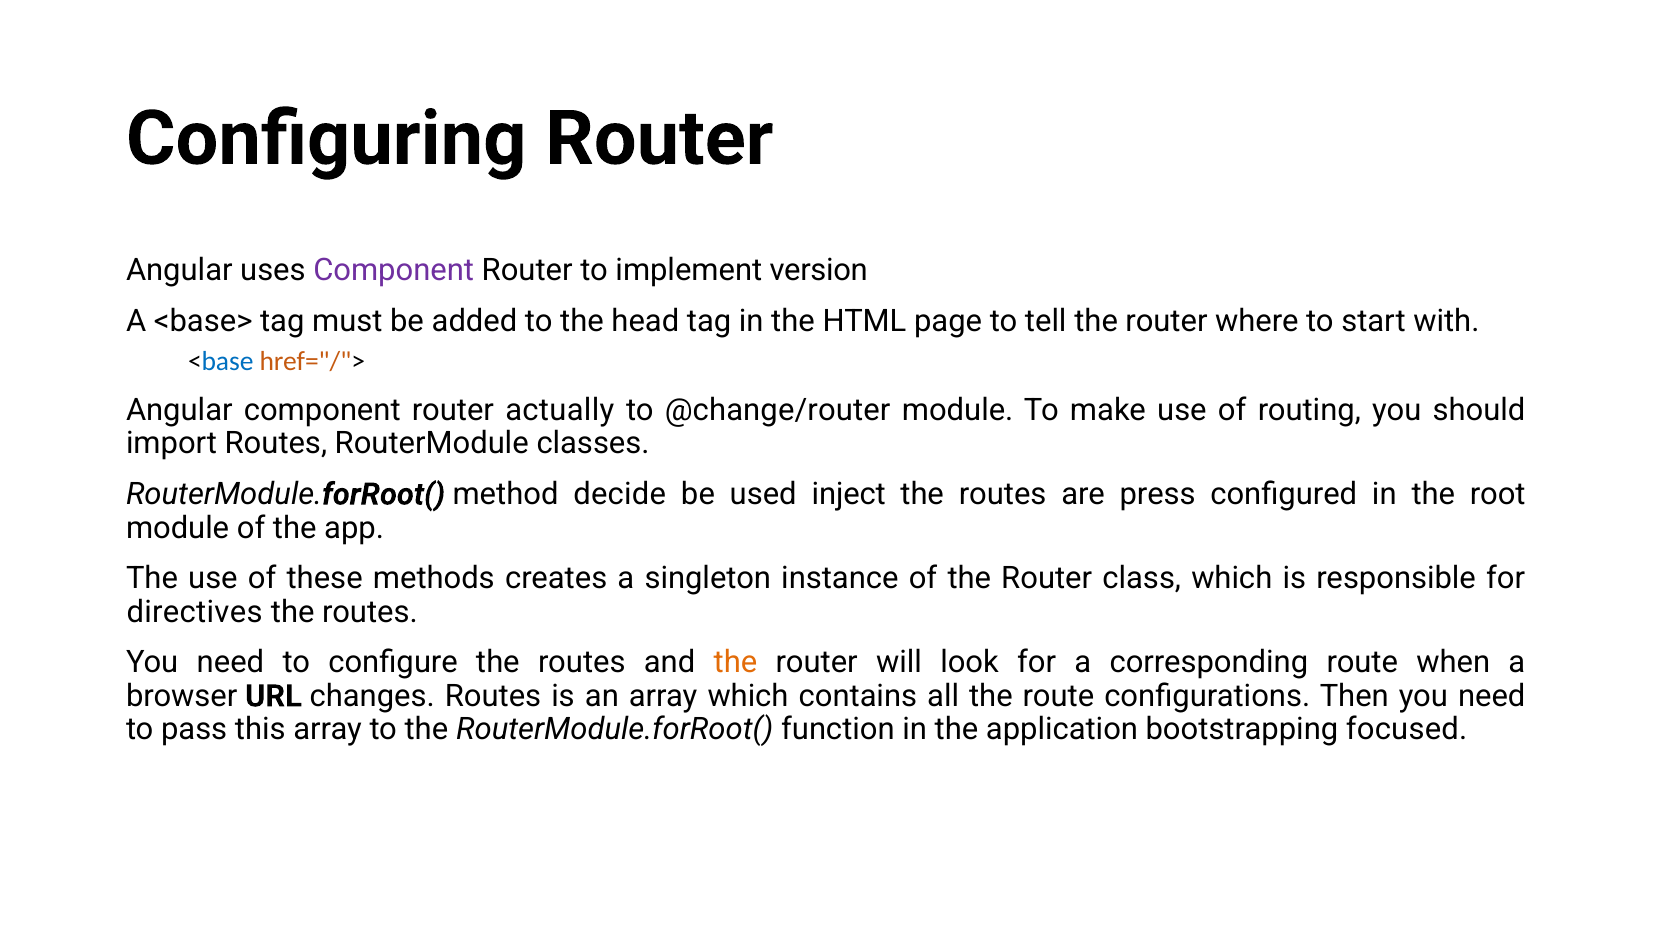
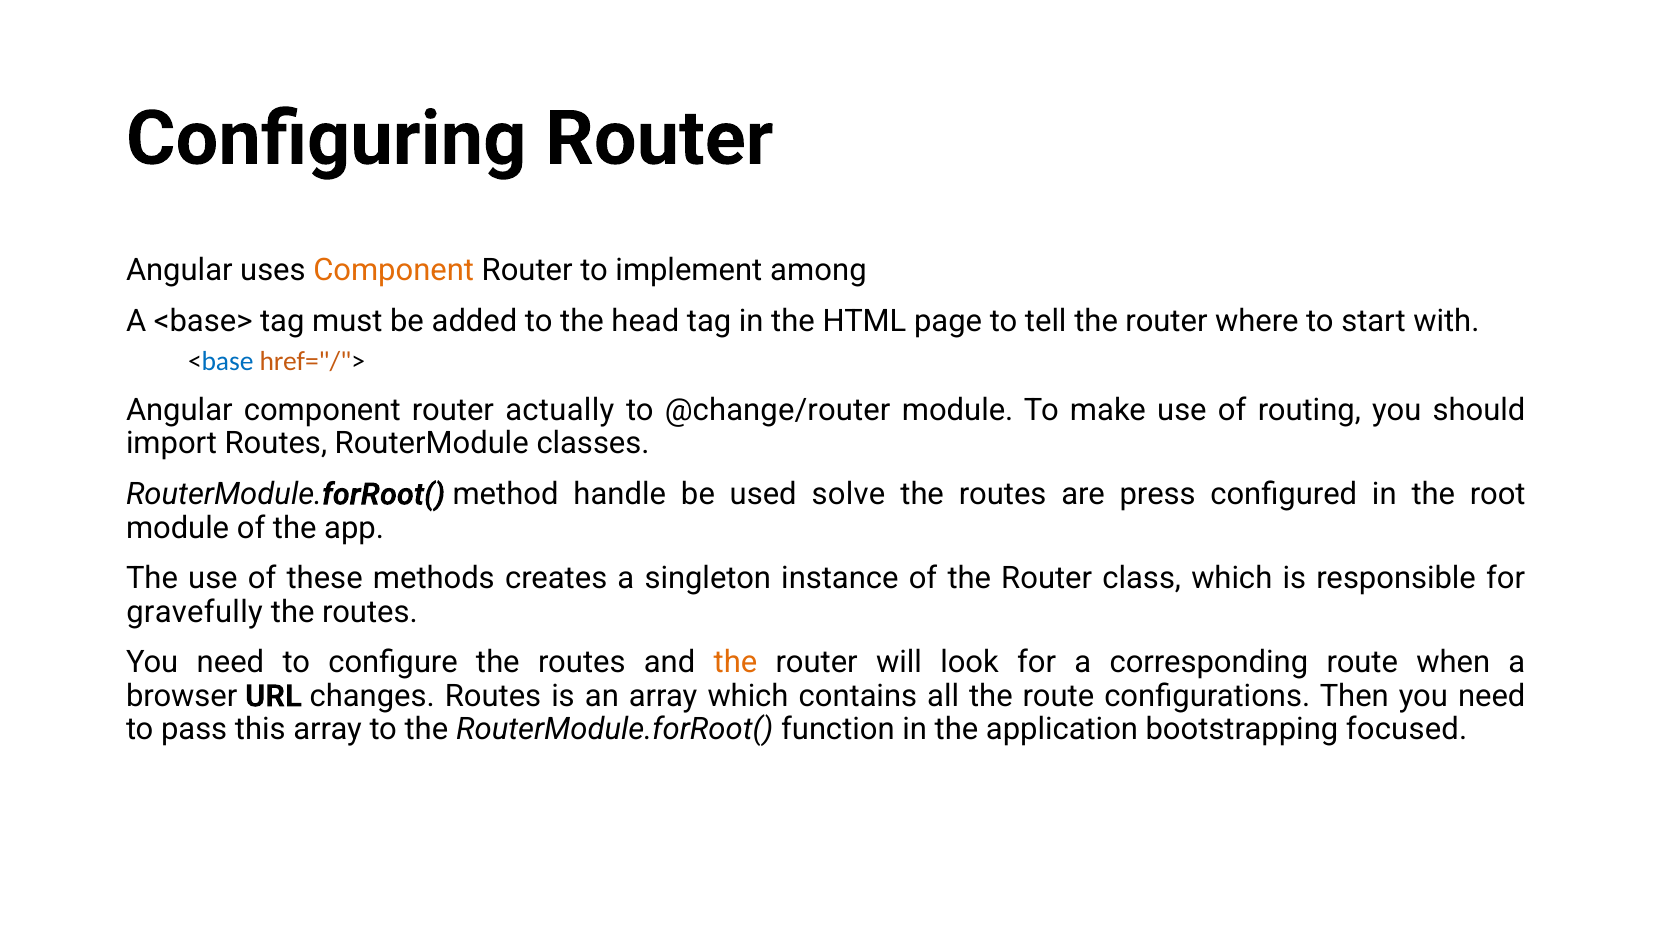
Component colour: purple -> orange (394, 270)
version: version -> among (818, 270)
decide: decide -> handle (620, 494)
inject: inject -> solve (848, 494)
directives: directives -> gravefully (195, 612)
